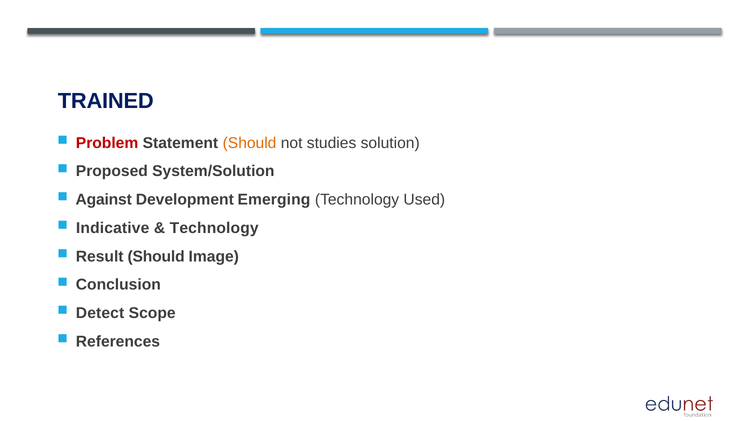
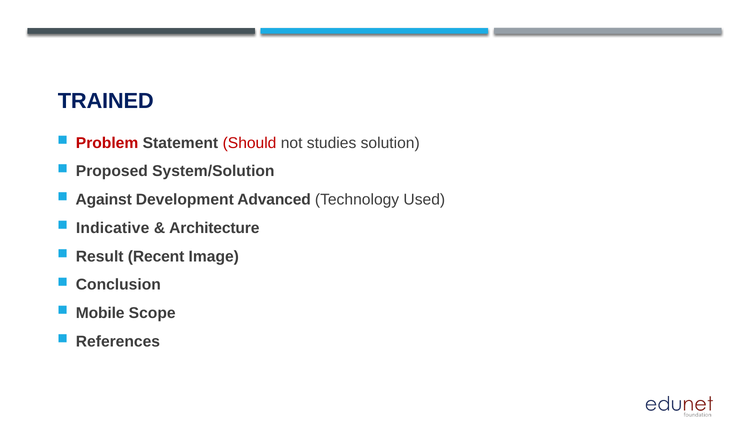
Should colour: orange -> red (250, 143)
Emerging: Emerging -> Advanced (274, 200)
Technology: Technology -> Architecture (214, 228)
Result Should: Should -> Recent (156, 257)
Detect: Detect -> Mobile (100, 313)
